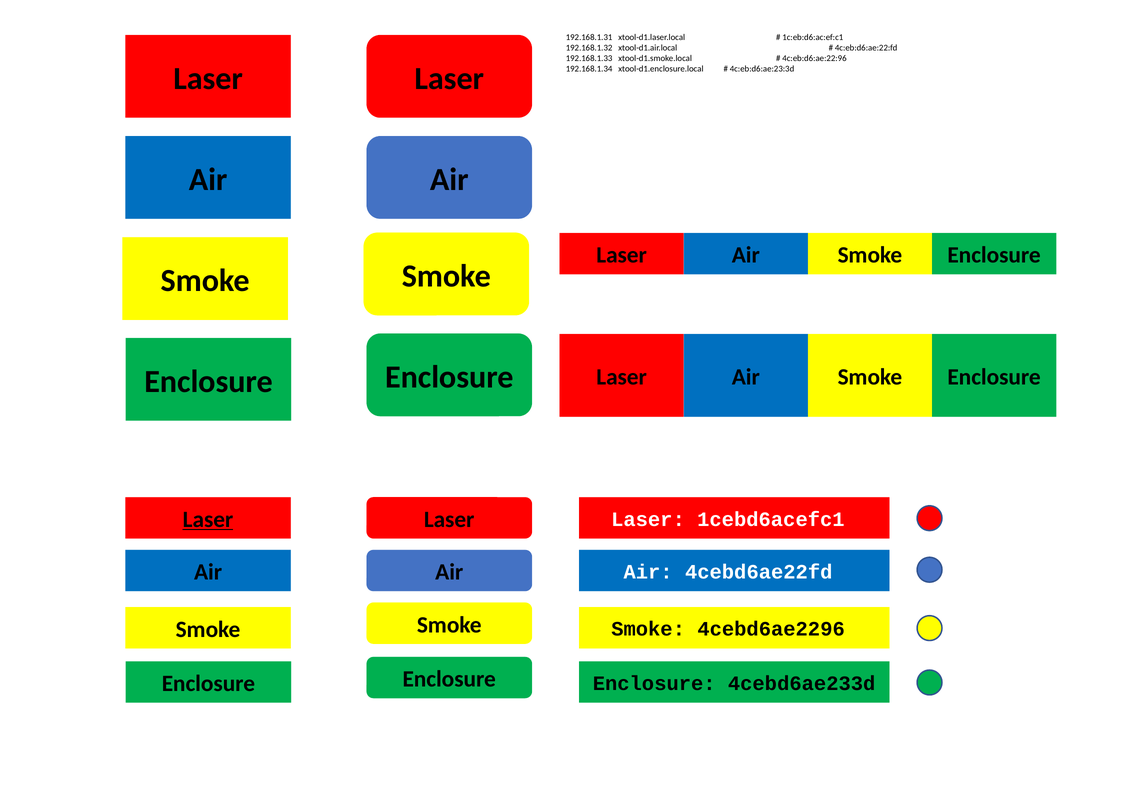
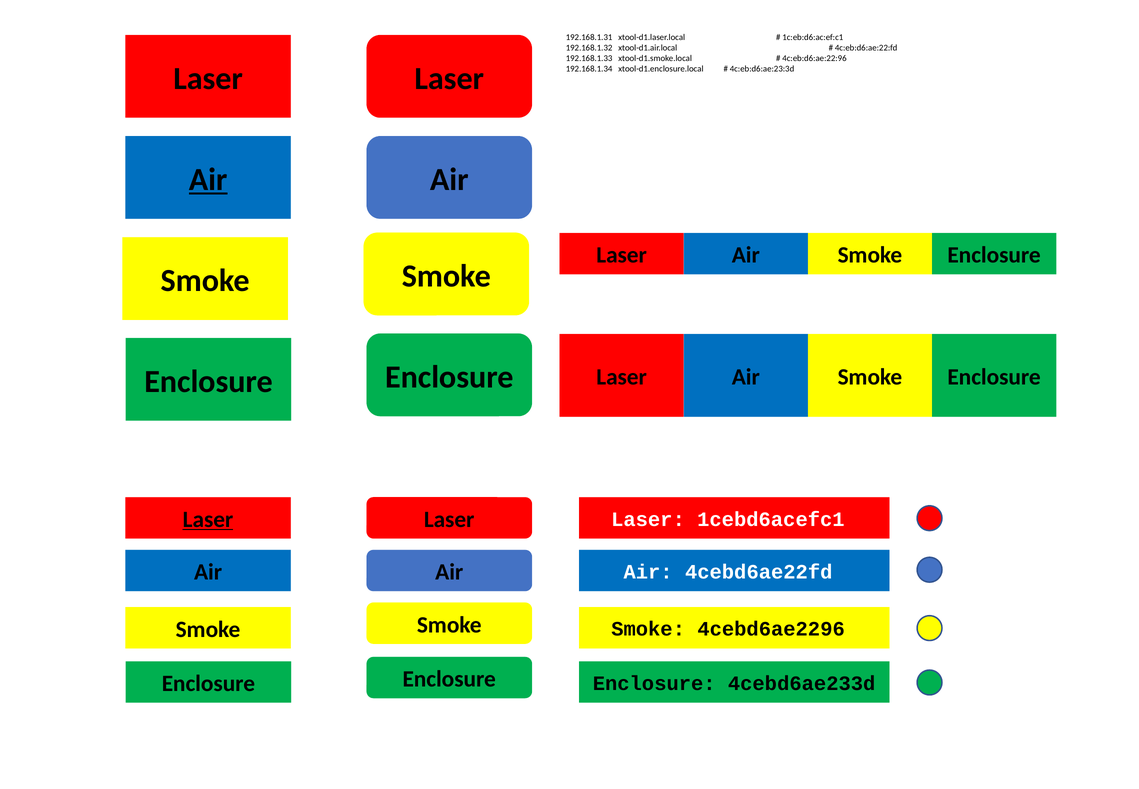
Air underline: none -> present (208, 180)
